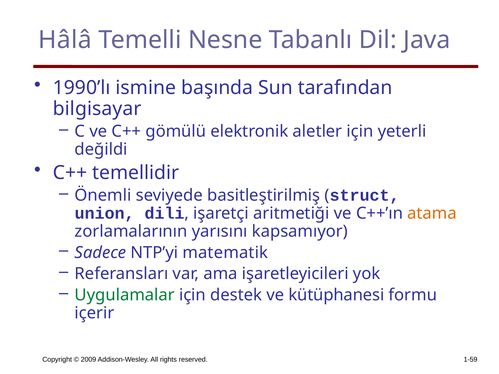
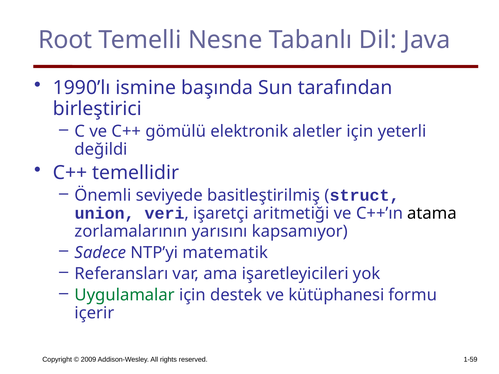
Hâlâ: Hâlâ -> Root (65, 40)
bilgisayar: bilgisayar -> birleştirici (97, 109)
dili: dili -> veri (165, 214)
atama colour: orange -> black (432, 214)
